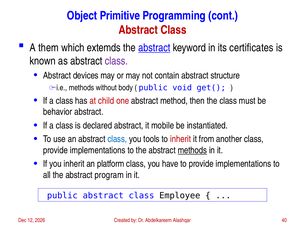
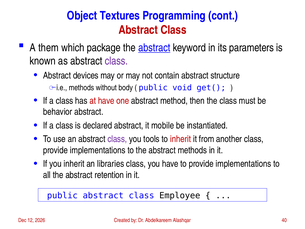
Primitive: Primitive -> Textures (120, 16)
extemds: extemds -> package (104, 48)
certificates: certificates -> parameters (252, 48)
at child: child -> have (106, 101)
class colour: blue -> purple (117, 139)
methods underline: present -> none (192, 150)
platform: platform -> libraries (111, 164)
program: program -> retention (109, 175)
